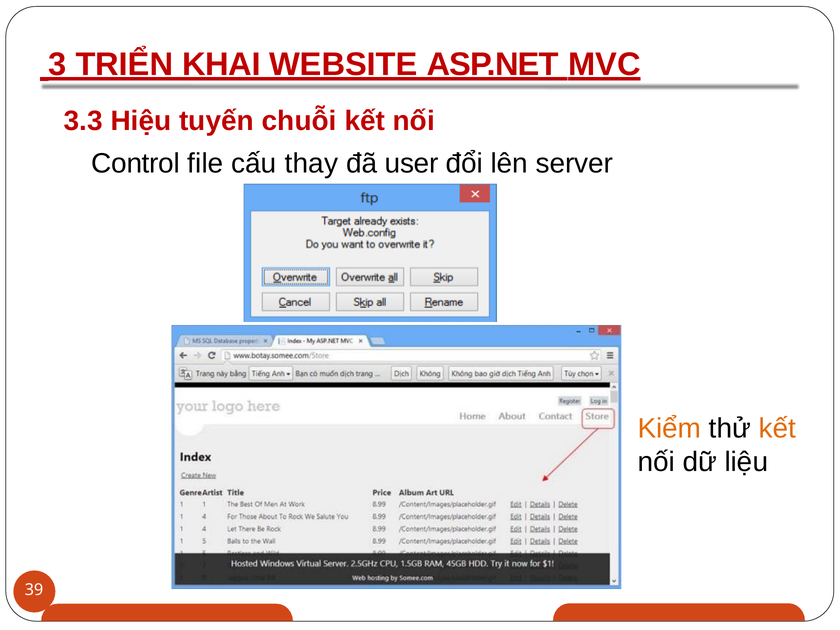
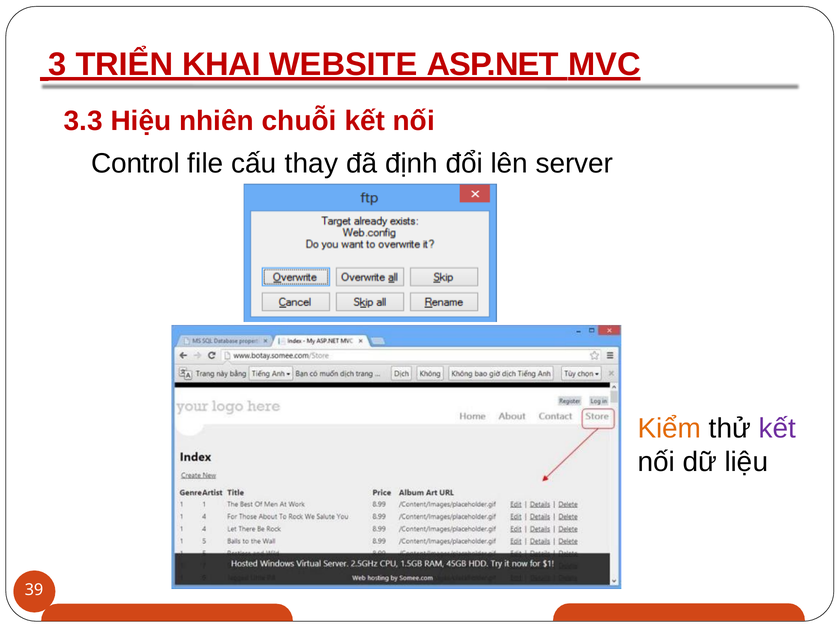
tuyến: tuyến -> nhiên (216, 121)
user: user -> định (412, 163)
kết colour: orange -> purple (778, 429)
